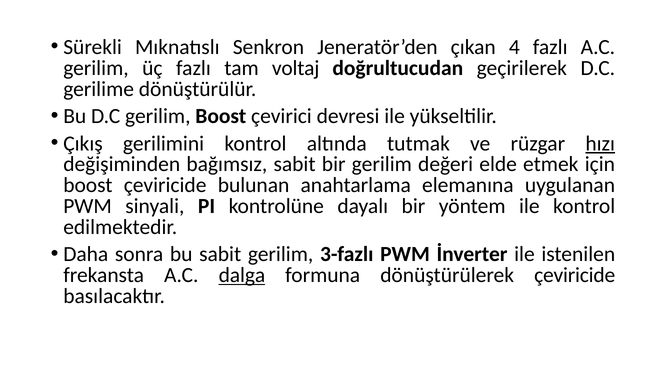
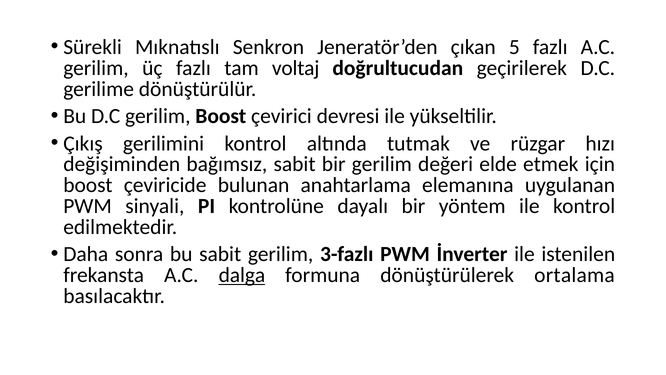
4: 4 -> 5 (514, 47)
hızı underline: present -> none (600, 143)
dönüştürülerek çeviricide: çeviricide -> ortalama (575, 275)
